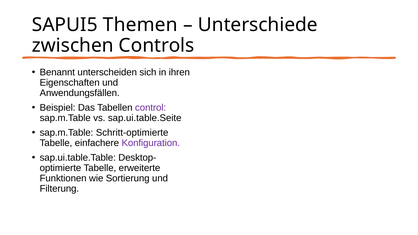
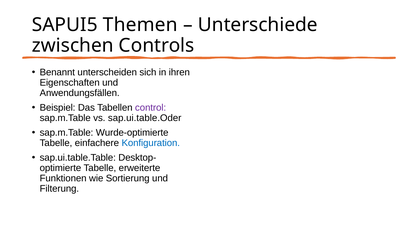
sap.ui.table.Seite: sap.ui.table.Seite -> sap.ui.table.Oder (145, 118)
Schritt-optimierte: Schritt-optimierte -> Wurde-optimierte (132, 133)
Konfiguration colour: purple -> blue (151, 143)
